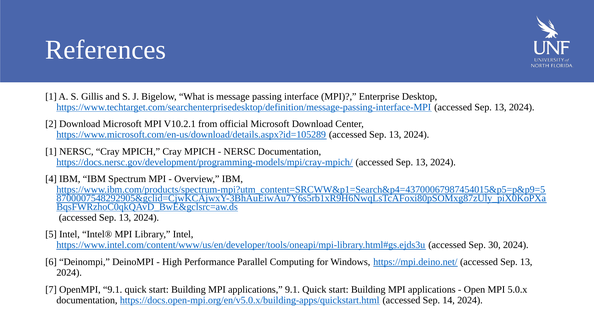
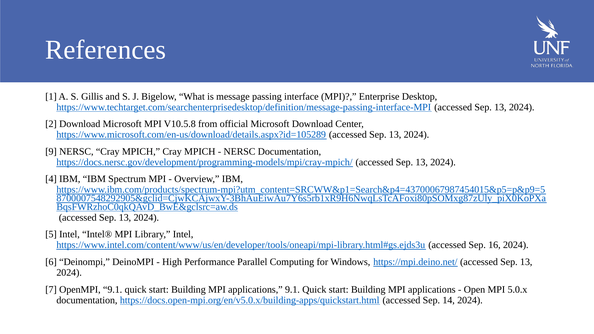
V10.2.1: V10.2.1 -> V10.5.8 (180, 124)
1: 1 -> 9 (51, 152)
30: 30 -> 16 (494, 245)
